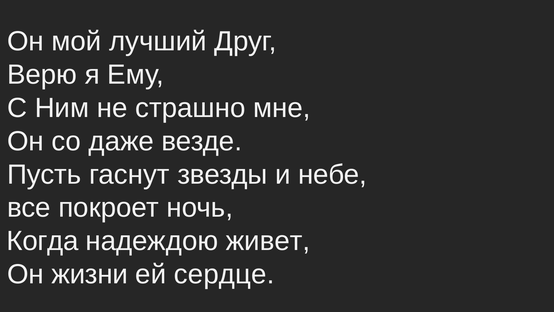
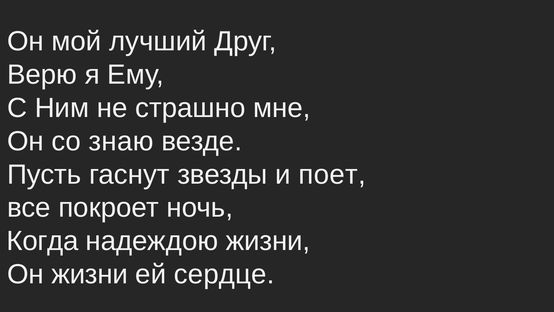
даже: даже -> знаю (121, 141)
небе: небе -> поет (332, 174)
надеждою живет: живет -> жизни (268, 241)
